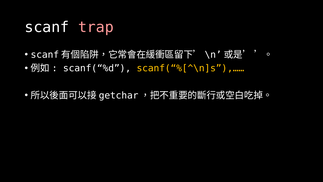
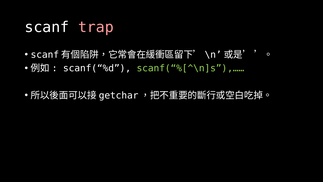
scanf(“%[^\n]s”),…… colour: yellow -> light green (190, 68)
